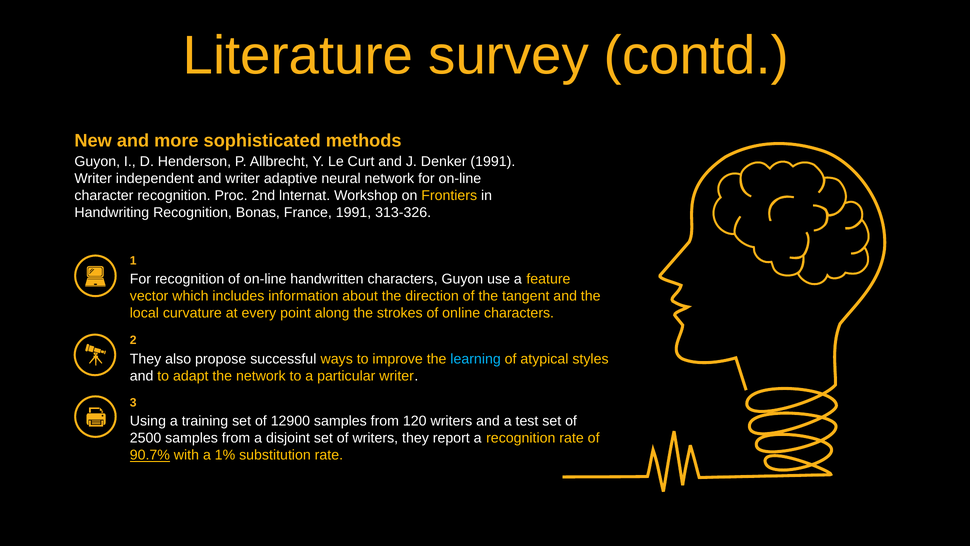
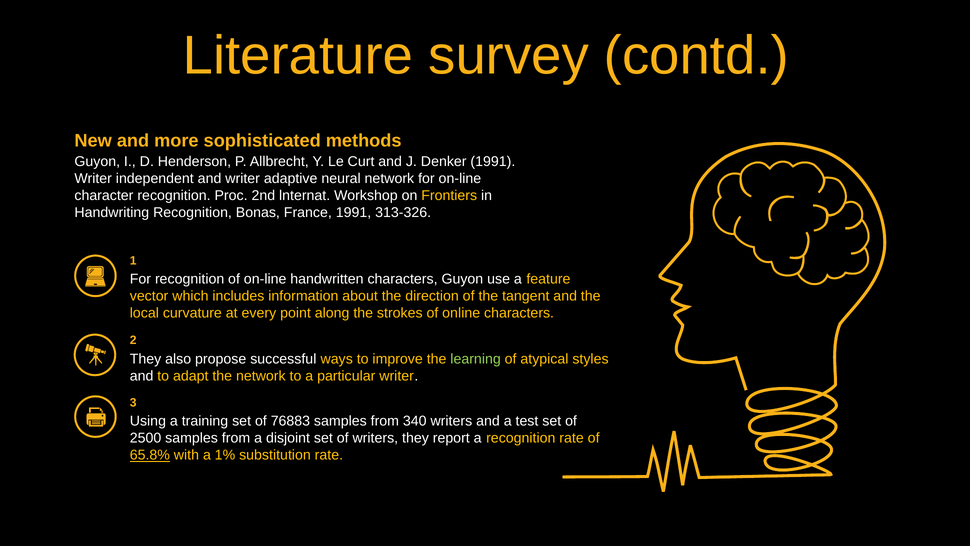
learning colour: light blue -> light green (476, 359)
12900: 12900 -> 76883 (290, 421)
120: 120 -> 340 (415, 421)
90.7%: 90.7% -> 65.8% (150, 455)
